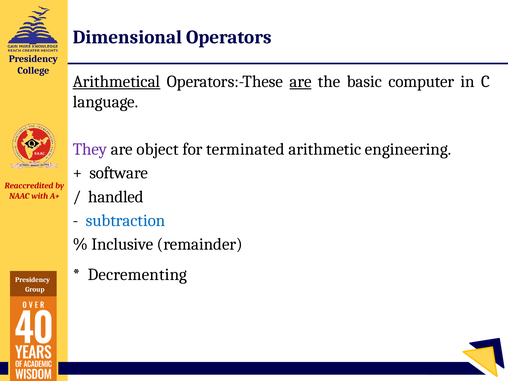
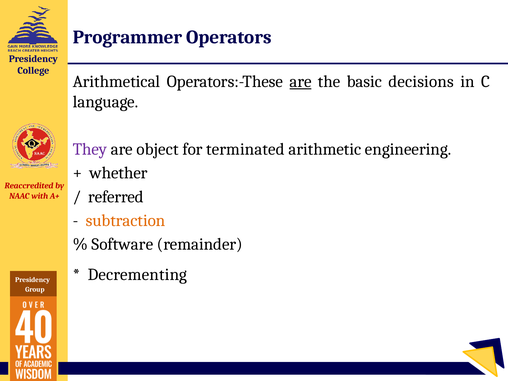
Dimensional: Dimensional -> Programmer (128, 37)
Arithmetical underline: present -> none (117, 82)
computer: computer -> decisions (421, 82)
software: software -> whether (119, 173)
handled: handled -> referred (116, 197)
subtraction colour: blue -> orange (126, 220)
Inclusive: Inclusive -> Software (122, 244)
